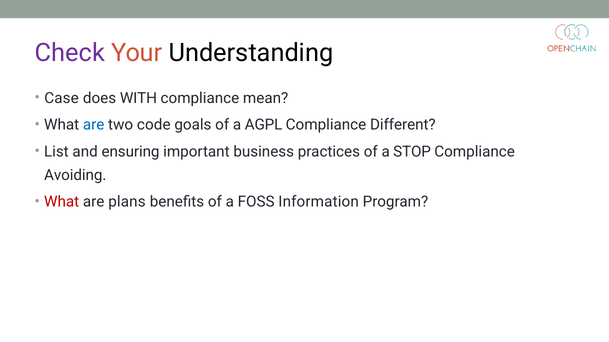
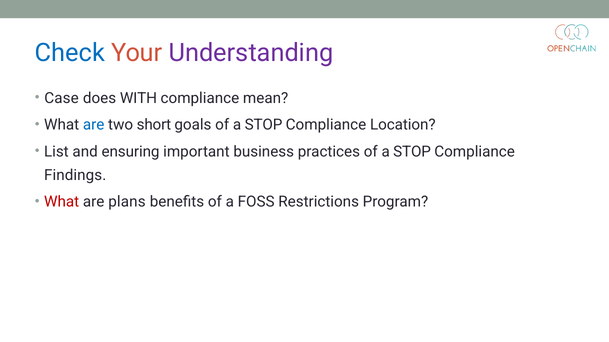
Check colour: purple -> blue (70, 53)
Understanding colour: black -> purple (251, 53)
code: code -> short (154, 125)
goals of a AGPL: AGPL -> STOP (264, 125)
Different: Different -> Location (403, 125)
Avoiding: Avoiding -> Findings (75, 176)
Information: Information -> Restrictions (319, 202)
